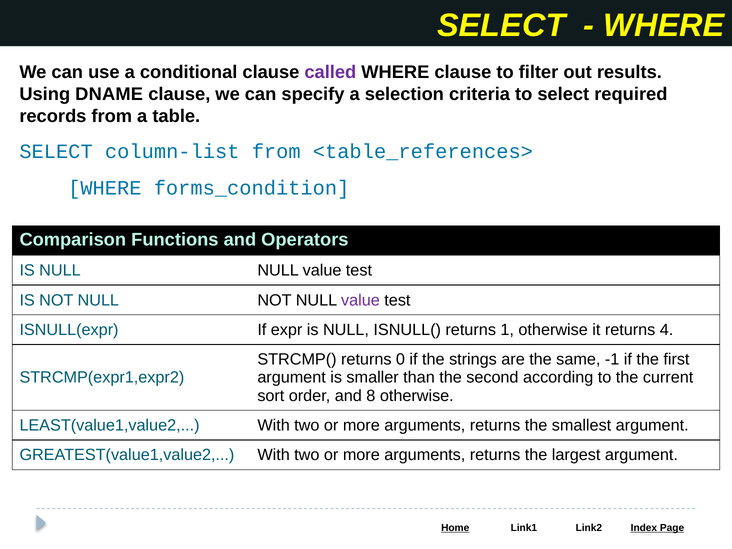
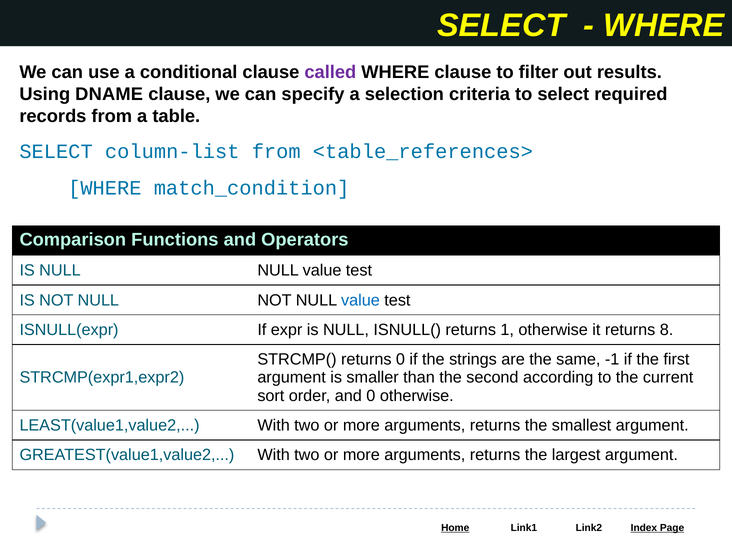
forms_condition: forms_condition -> match_condition (252, 188)
value colour: purple -> blue (360, 300)
4: 4 -> 8 (667, 330)
and 8: 8 -> 0 (371, 396)
